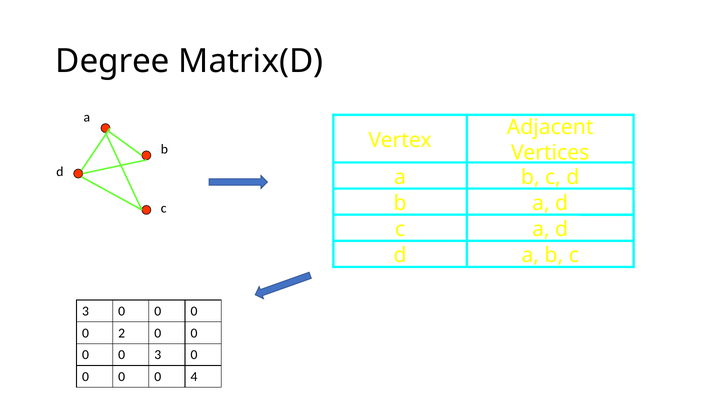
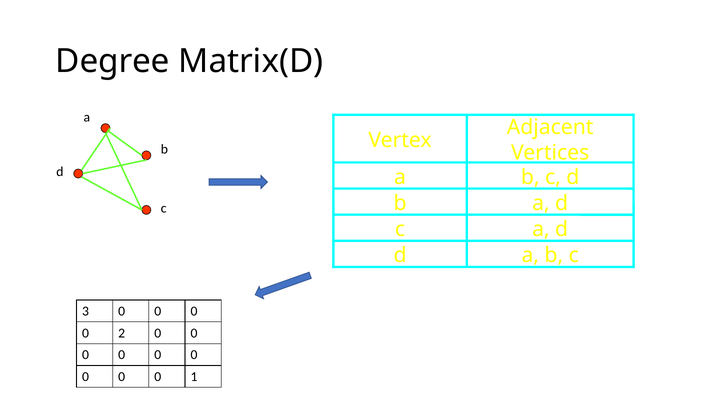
3: 3 -> 0 (158, 355)
4: 4 -> 1 (194, 377)
